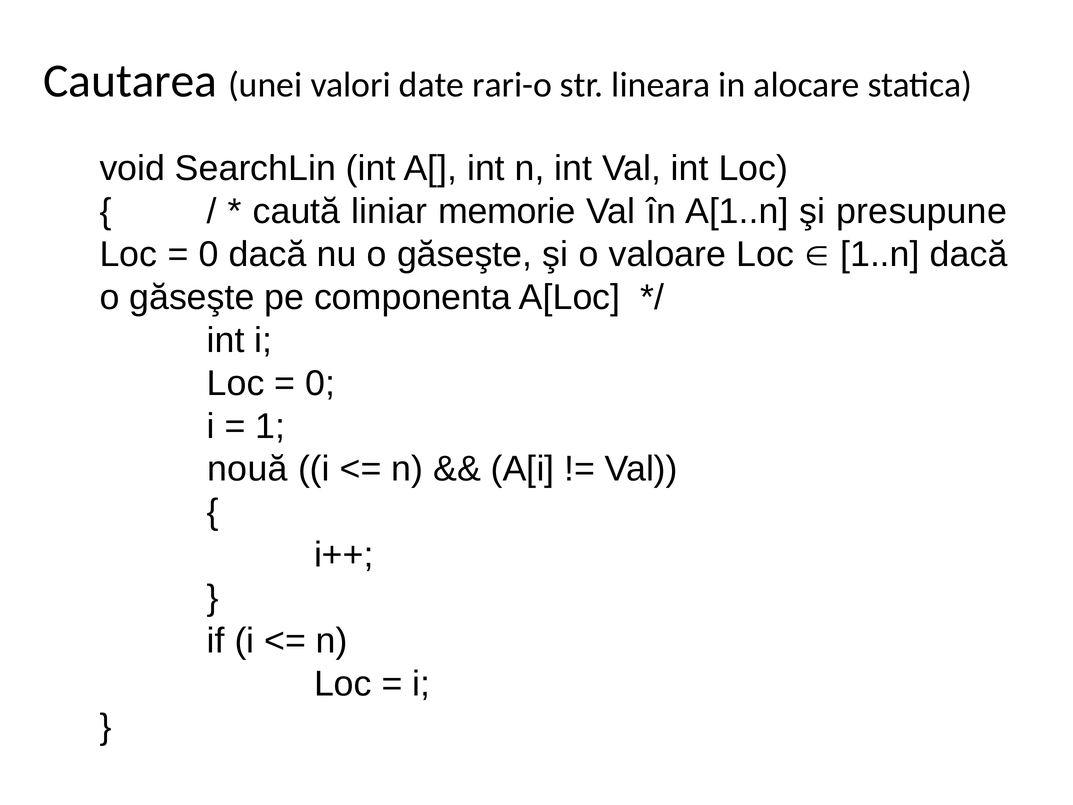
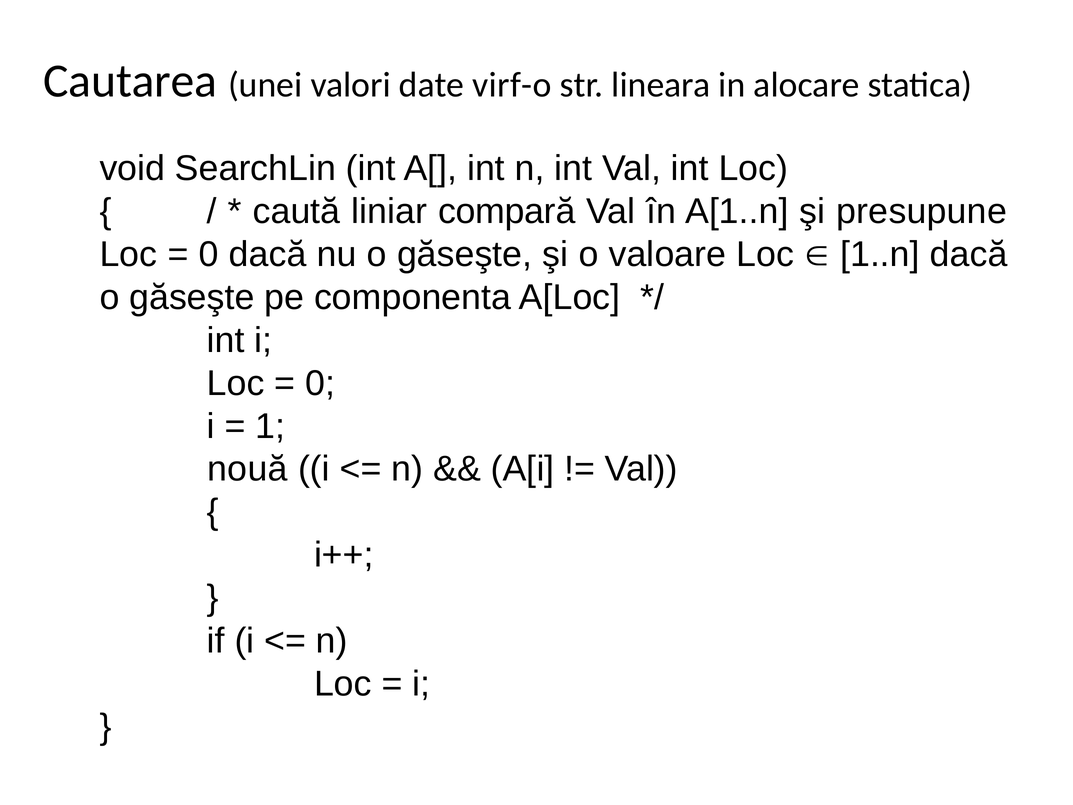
rari-o: rari-o -> virf-o (512, 85)
memorie: memorie -> compară (507, 211)
